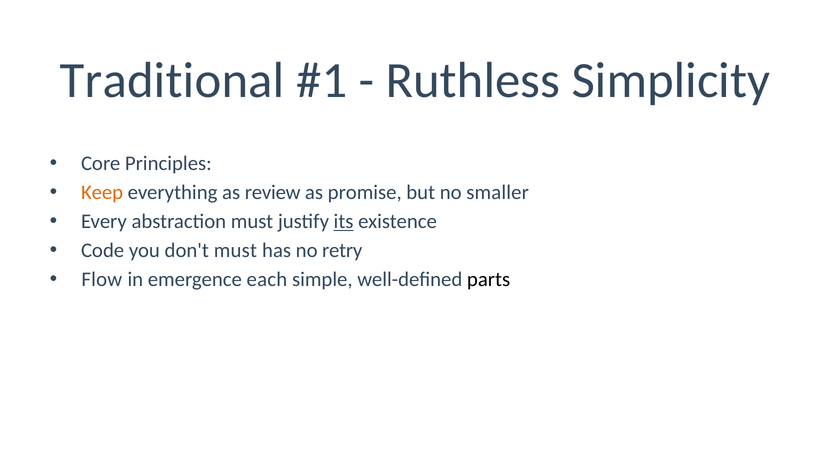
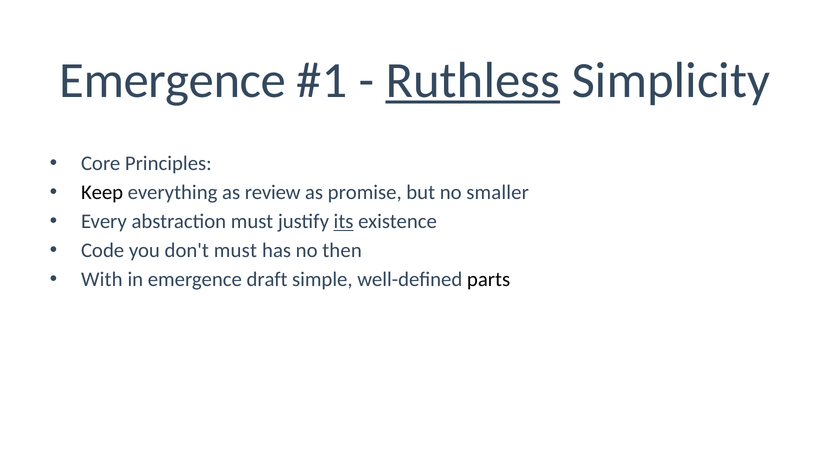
Traditional: Traditional -> Emergence (173, 80)
Ruthless underline: none -> present (473, 80)
Keep colour: orange -> black (102, 193)
retry: retry -> then (342, 251)
Flow: Flow -> With (102, 280)
each: each -> draft (267, 280)
